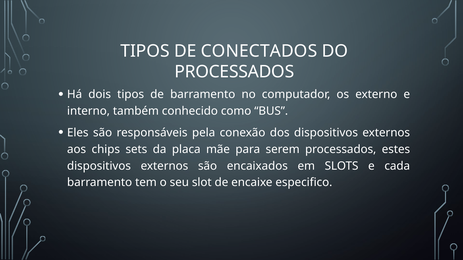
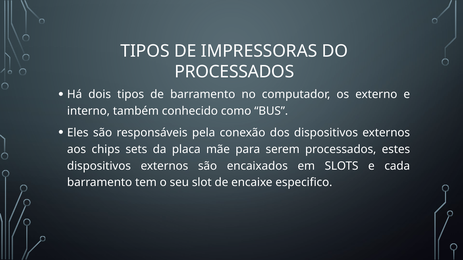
CONECTADOS: CONECTADOS -> IMPRESSORAS (259, 51)
